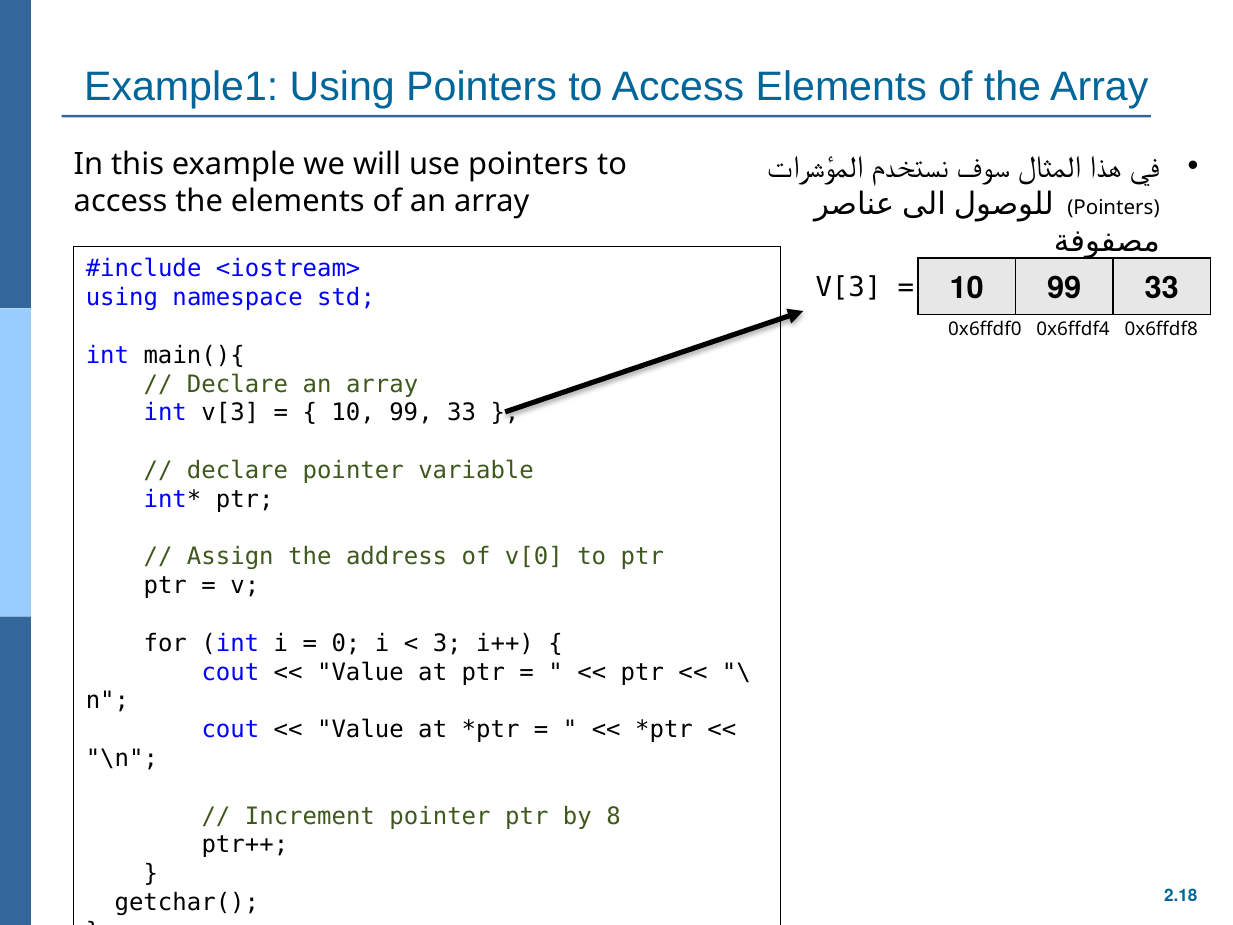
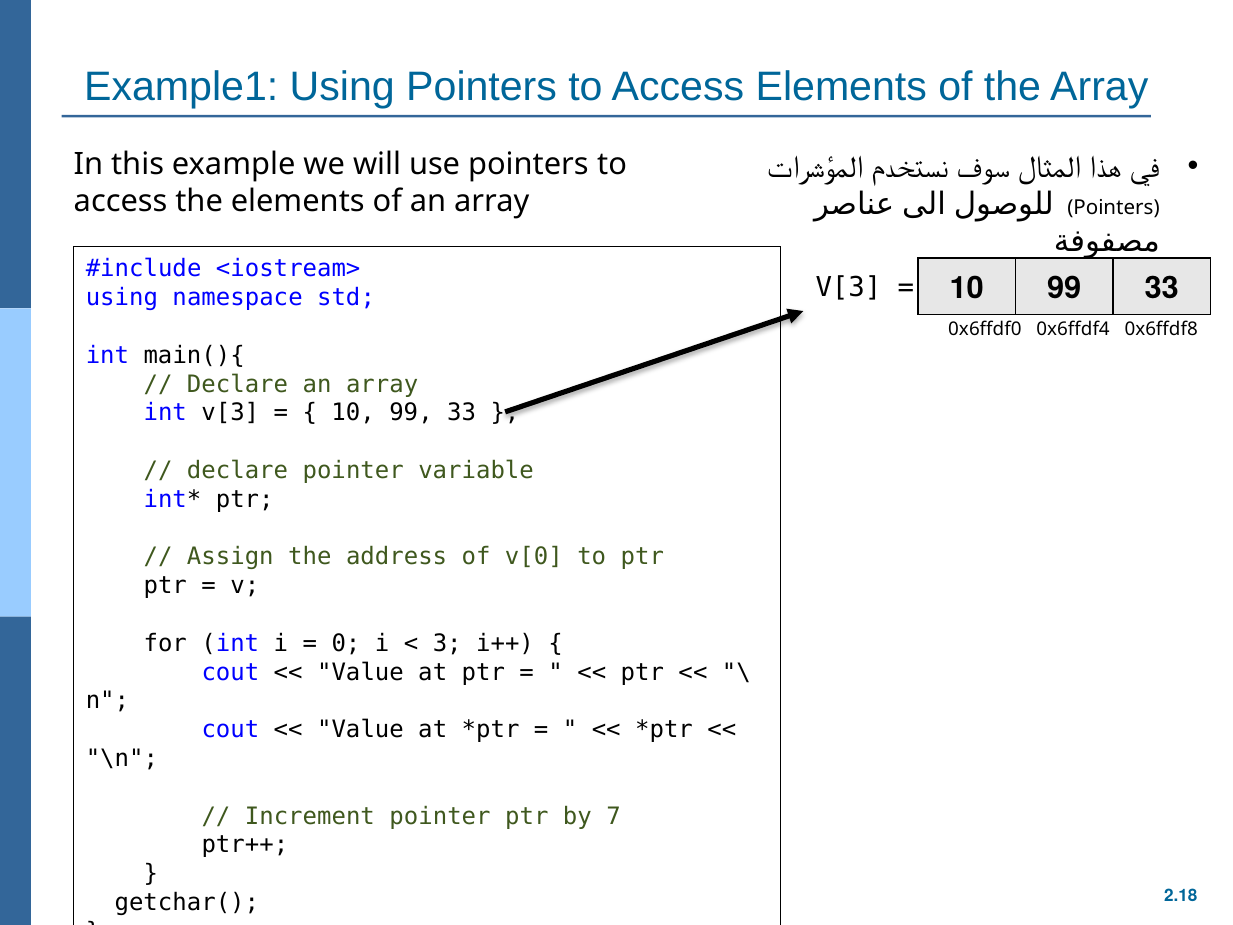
8: 8 -> 7 (614, 816)
